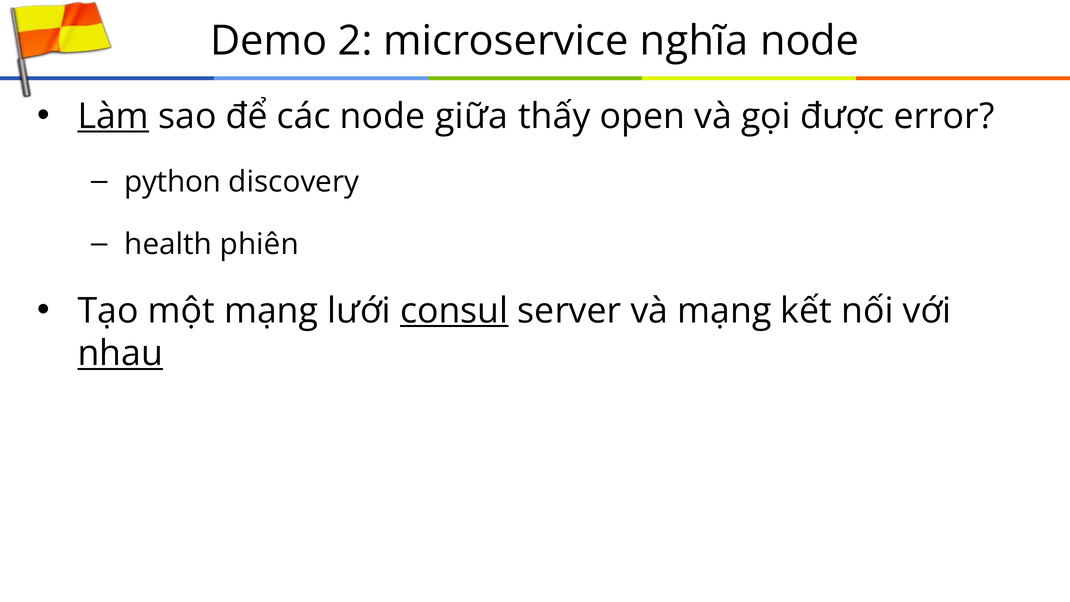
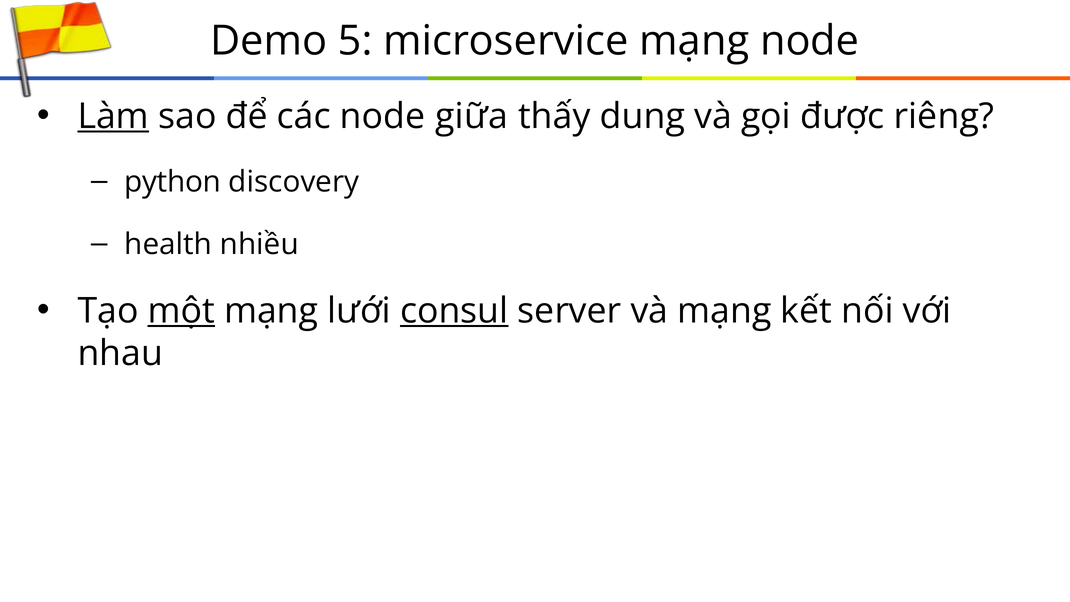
2: 2 -> 5 (355, 41)
microservice nghĩa: nghĩa -> mạng (694, 41)
open: open -> dung (642, 116)
error: error -> riêng (944, 116)
phiên: phiên -> nhiều (259, 244)
một underline: none -> present (181, 311)
nhau underline: present -> none (120, 354)
